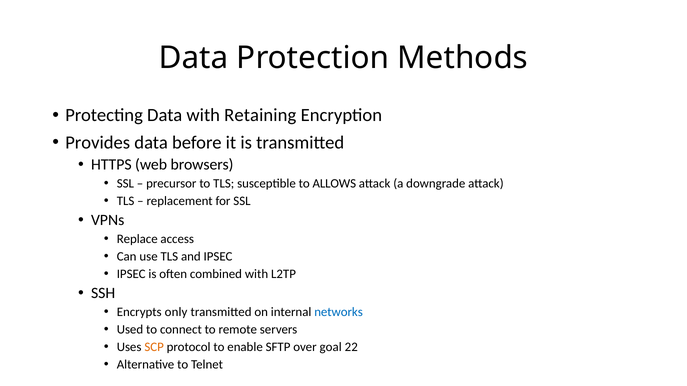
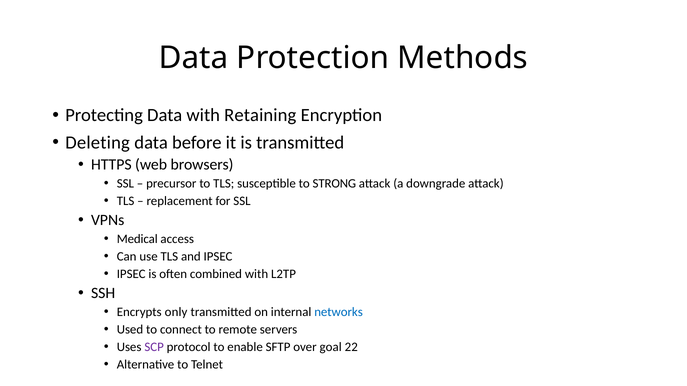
Provides: Provides -> Deleting (98, 143)
ALLOWS: ALLOWS -> STRONG (334, 184)
Replace: Replace -> Medical (137, 239)
SCP colour: orange -> purple (154, 347)
